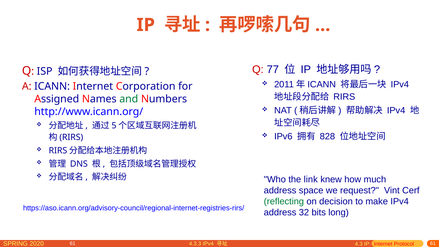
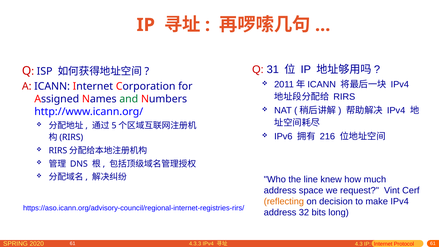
77: 77 -> 31 (273, 70)
828: 828 -> 216 (327, 137)
link: link -> line (311, 179)
reflecting colour: green -> orange (284, 201)
